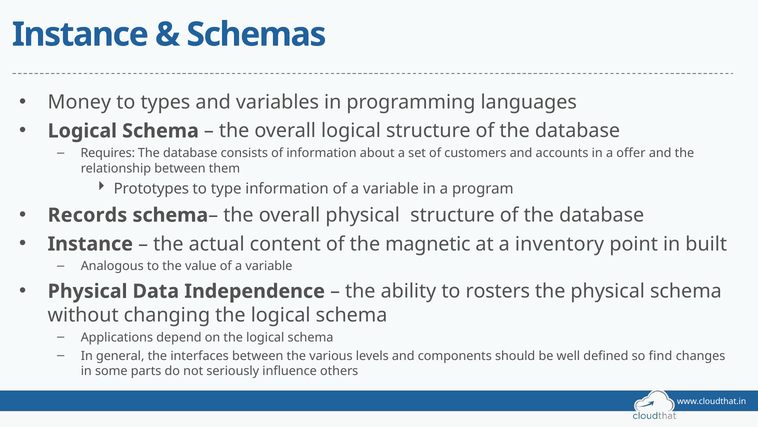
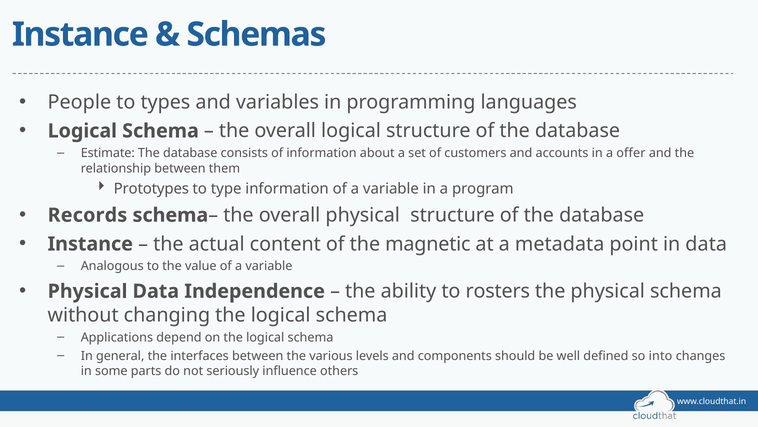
Money: Money -> People (79, 102)
Requires: Requires -> Estimate (108, 153)
inventory: inventory -> metadata (560, 244)
in built: built -> data (706, 244)
find: find -> into (661, 355)
